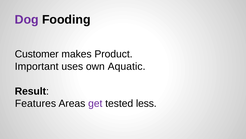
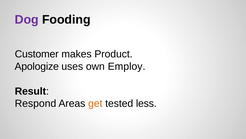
Important: Important -> Apologize (37, 66)
Aquatic: Aquatic -> Employ (127, 66)
Features: Features -> Respond (35, 103)
get colour: purple -> orange (95, 103)
